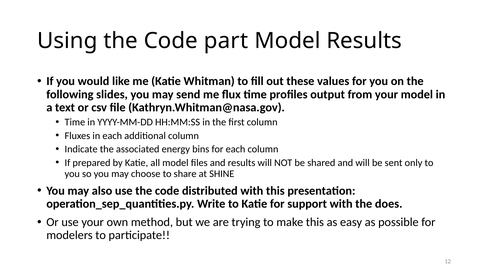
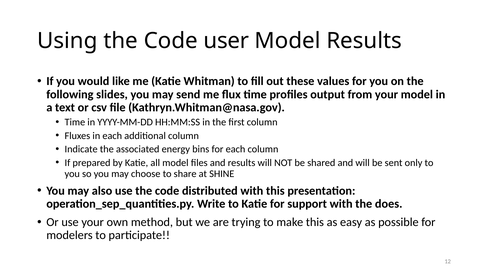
part: part -> user (226, 41)
